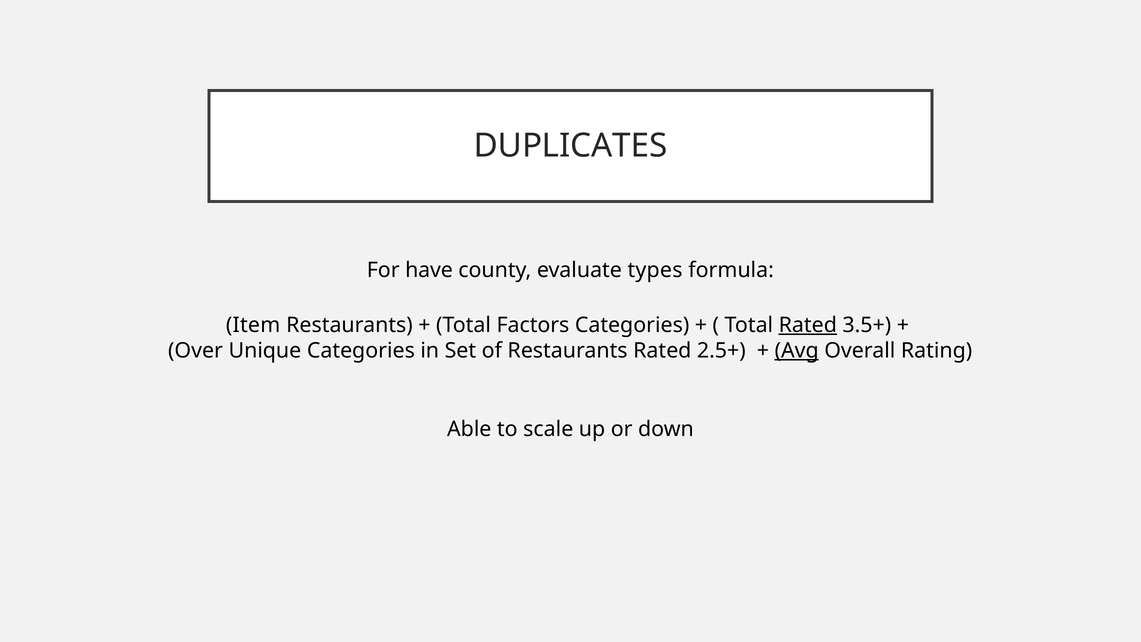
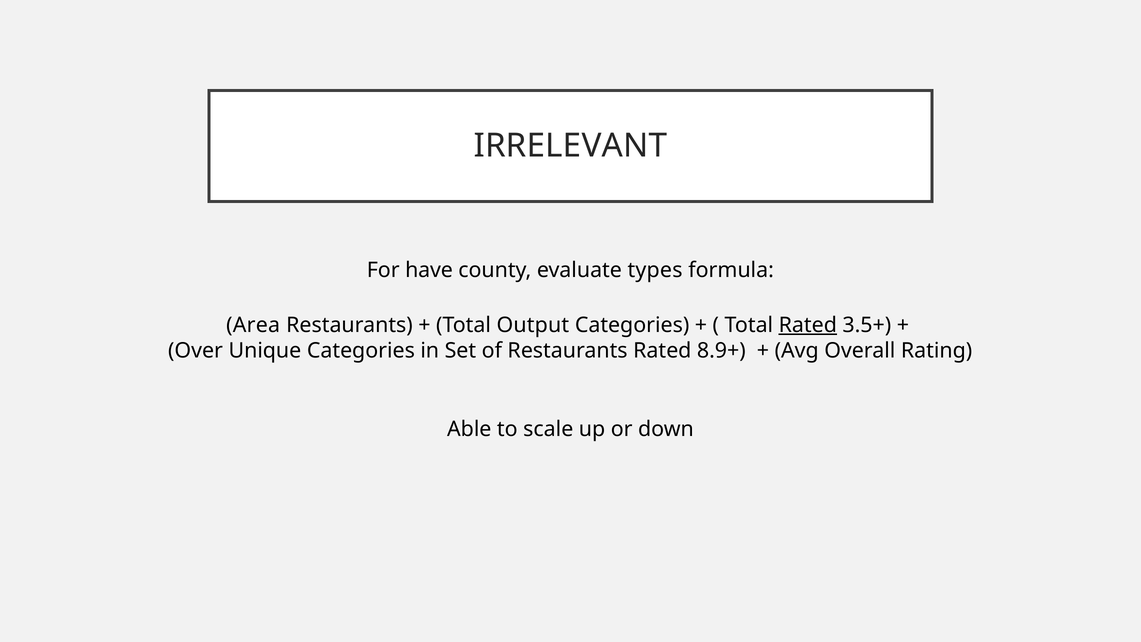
DUPLICATES: DUPLICATES -> IRRELEVANT (570, 146)
Item: Item -> Area (253, 325)
Factors: Factors -> Output (533, 325)
2.5+: 2.5+ -> 8.9+ (721, 351)
Avg underline: present -> none (797, 351)
